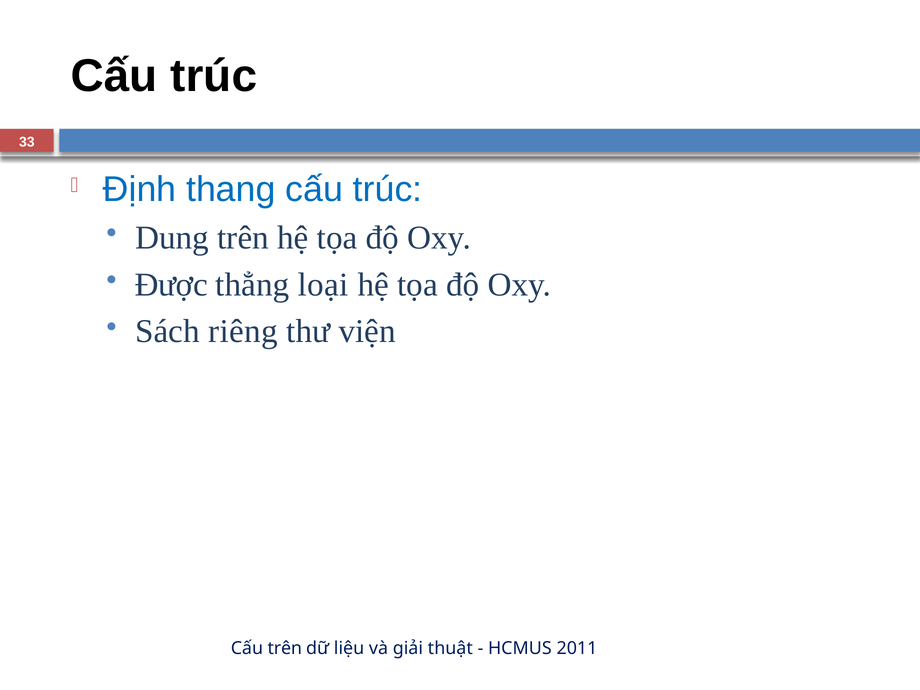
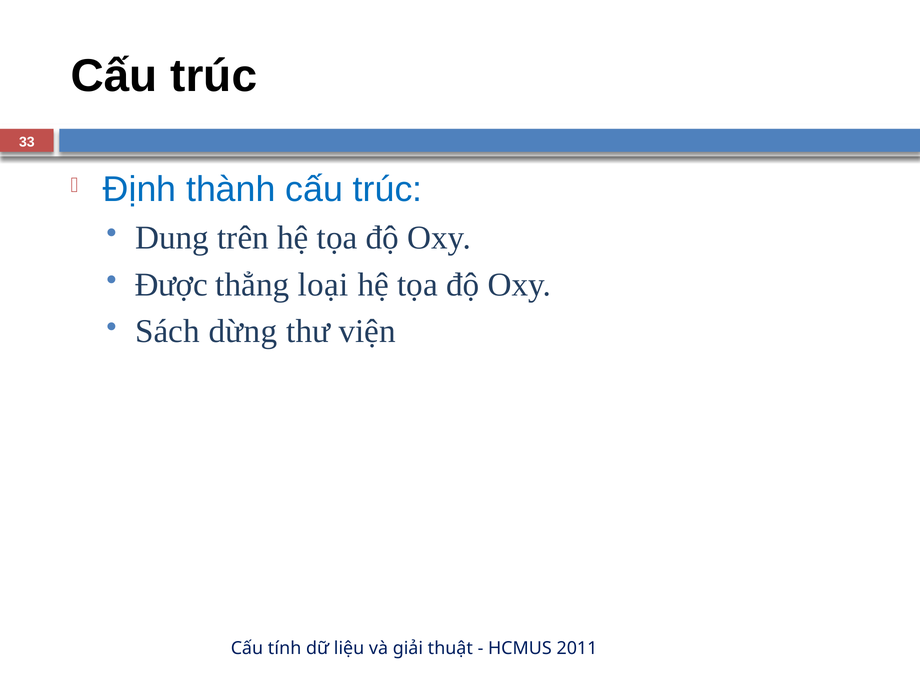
thang: thang -> thành (231, 190)
riêng: riêng -> dừng (243, 332)
Cấu trên: trên -> tính (285, 648)
